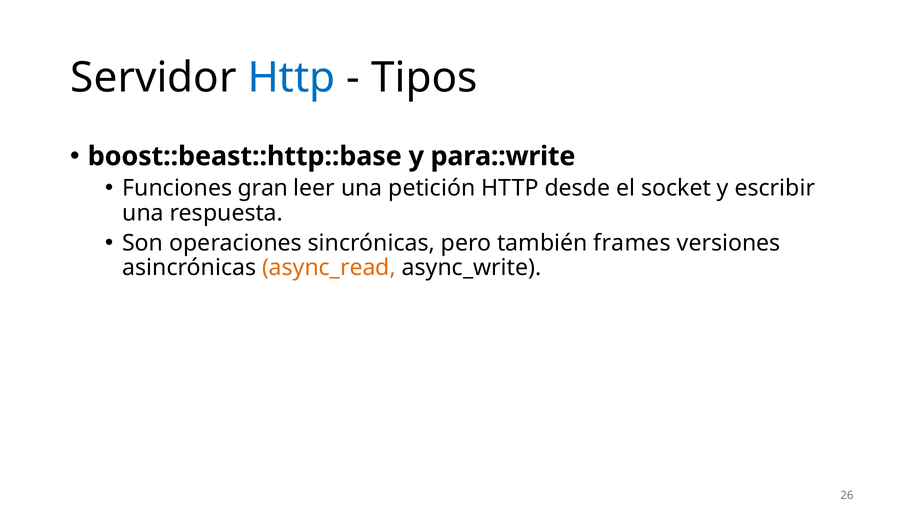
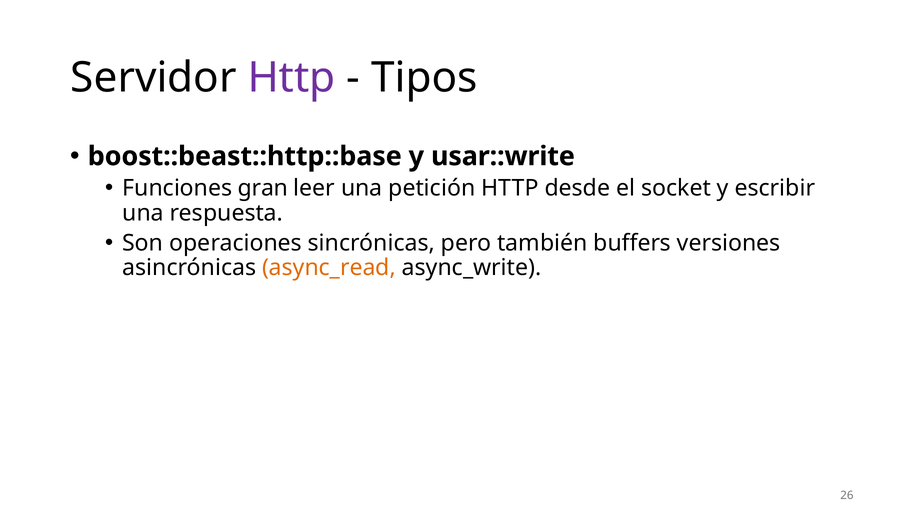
Http colour: blue -> purple (292, 78)
para::write: para::write -> usar::write (503, 156)
frames: frames -> buffers (632, 243)
